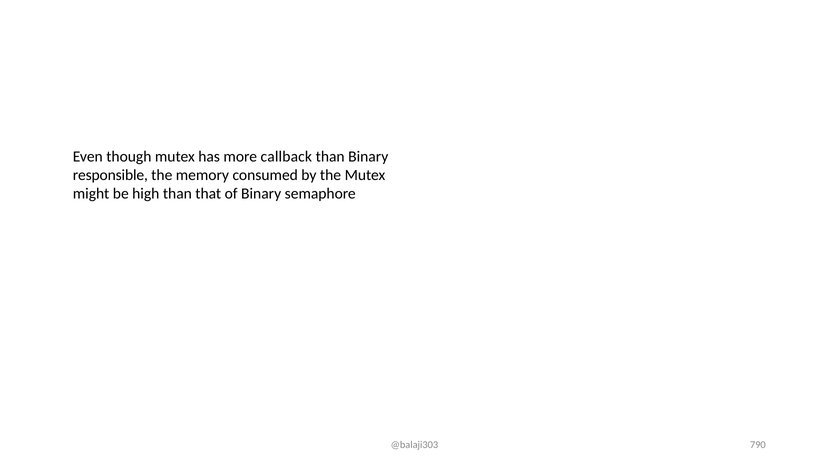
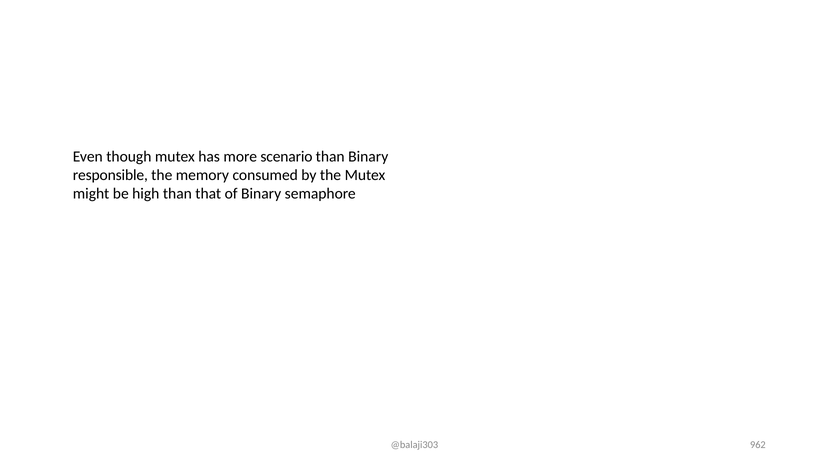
callback: callback -> scenario (286, 157)
790: 790 -> 962 (758, 445)
